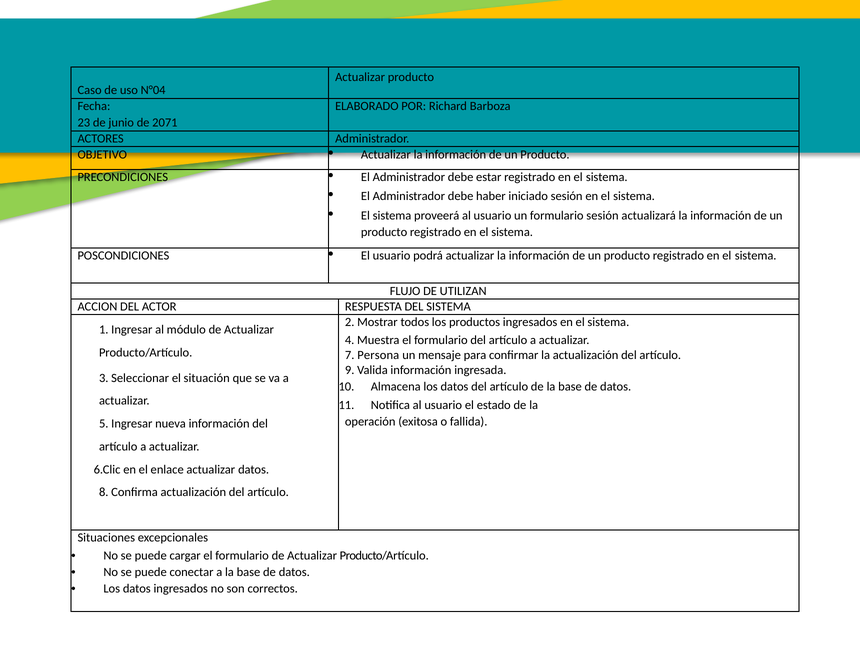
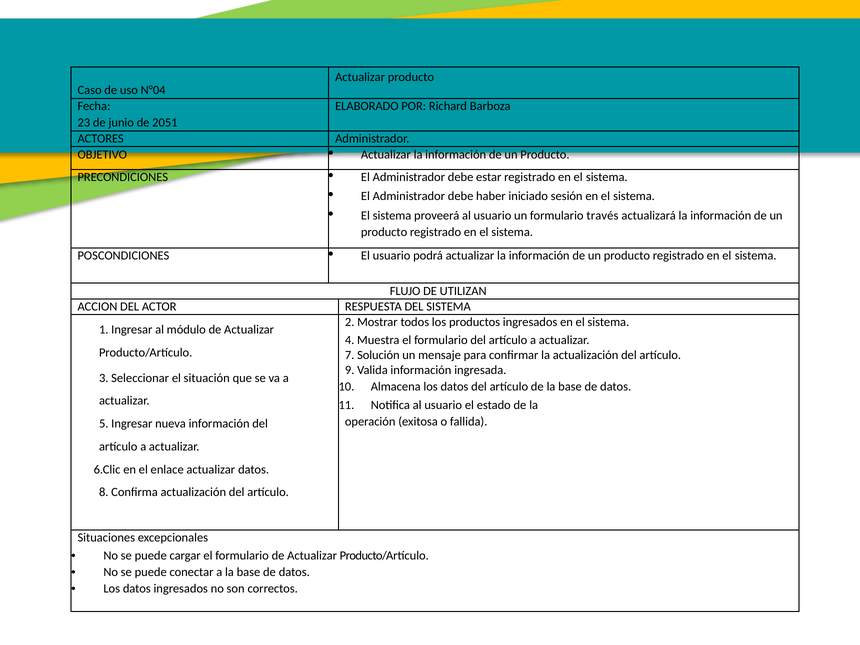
2071: 2071 -> 2051 (165, 123)
formulario sesión: sesión -> través (602, 216)
Persona: Persona -> Solución (378, 355)
